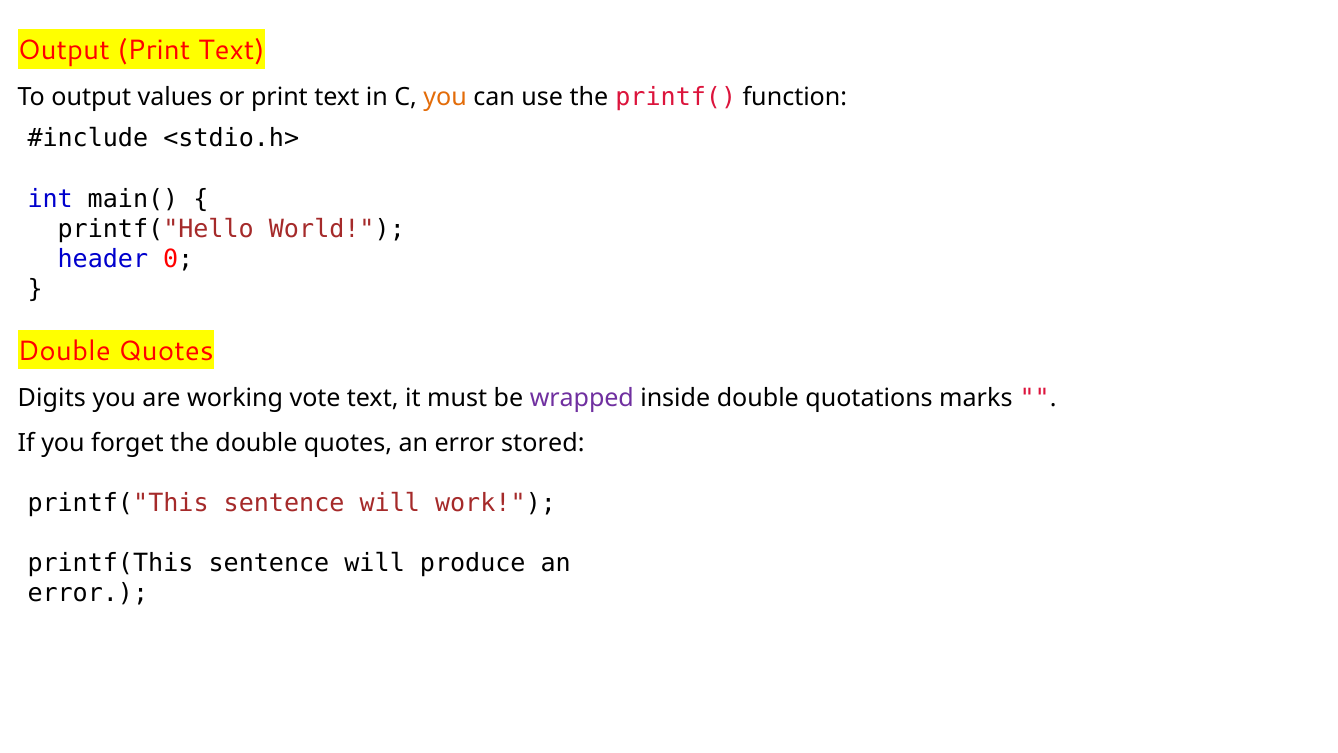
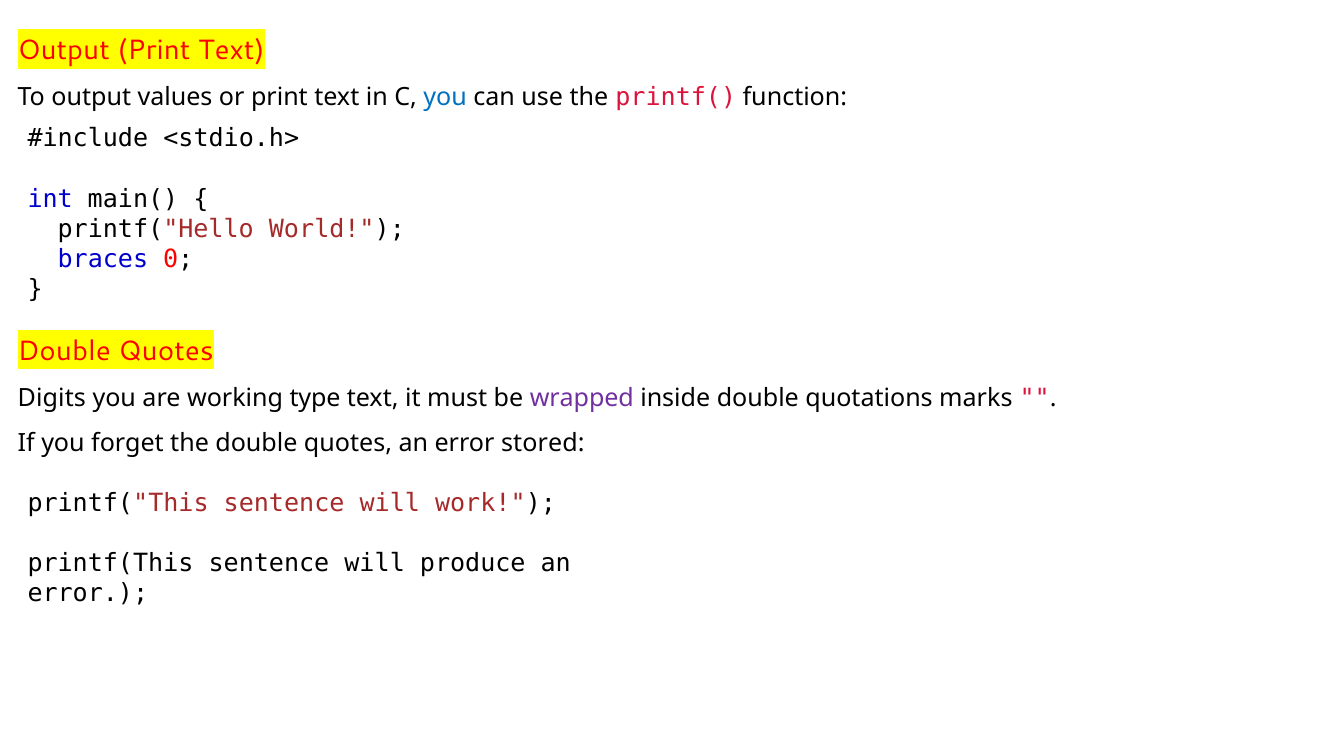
you colour: orange -> blue (445, 97)
header: header -> braces (103, 259)
vote: vote -> type (315, 398)
